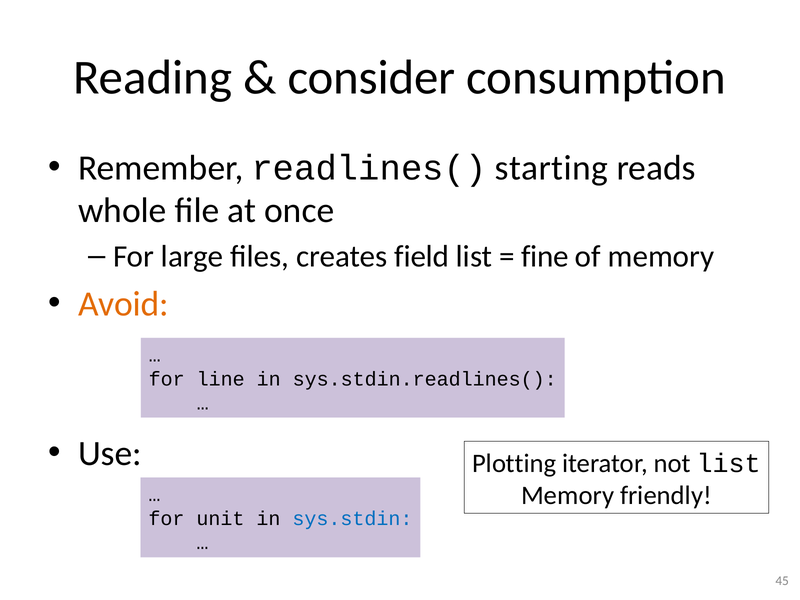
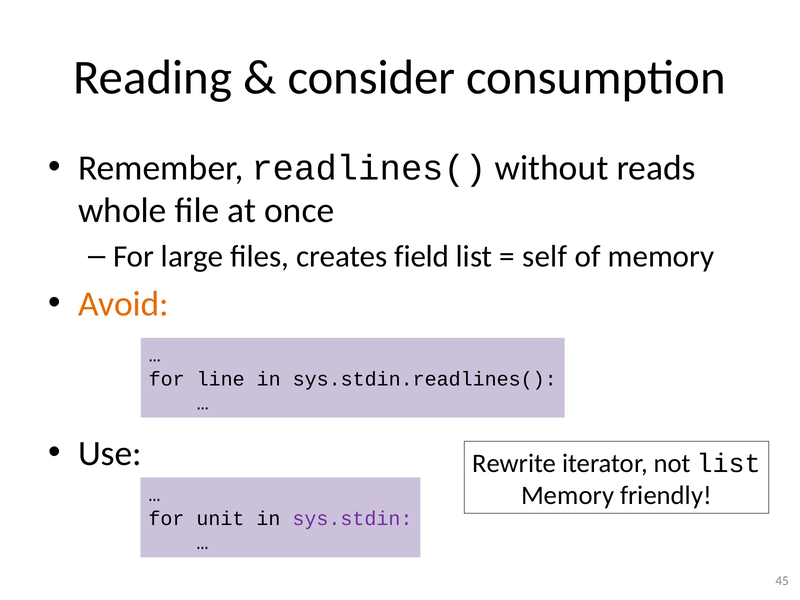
starting: starting -> without (551, 168)
fine: fine -> self (545, 256)
Plotting: Plotting -> Rewrite (514, 463)
sys.stdin colour: blue -> purple (352, 519)
